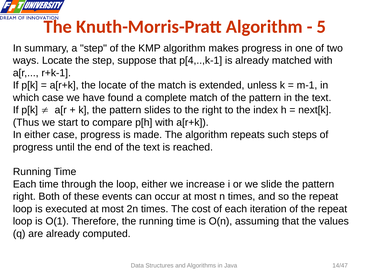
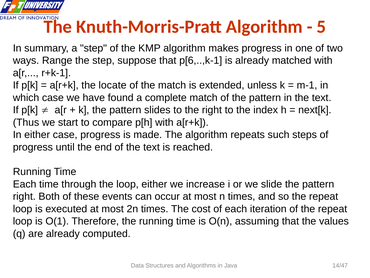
ways Locate: Locate -> Range (57, 60)
p[4,..,k-1: p[4,..,k-1 -> p[6,..,k-1 (201, 60)
